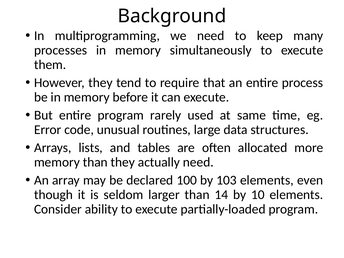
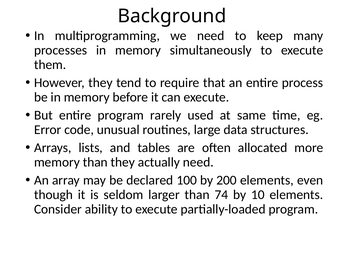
103: 103 -> 200 (227, 180)
14: 14 -> 74 (221, 195)
